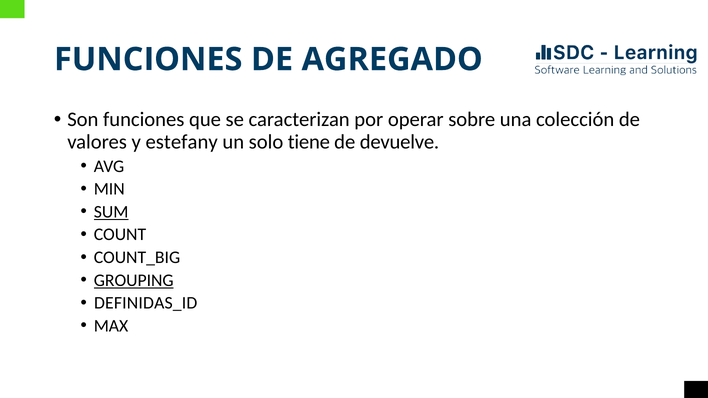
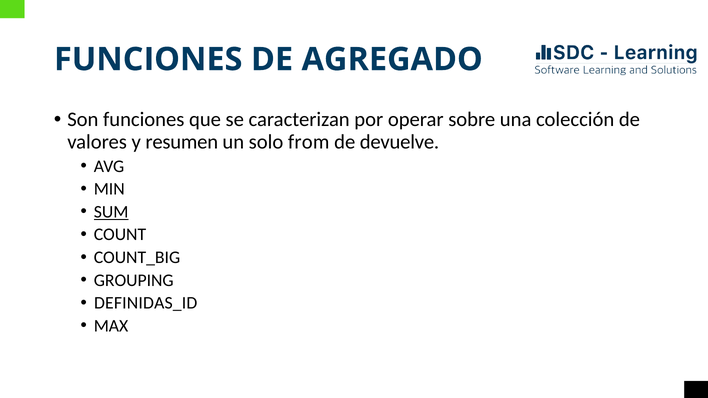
estefany: estefany -> resumen (182, 142)
tiene: tiene -> from (309, 142)
GROUPING underline: present -> none (134, 280)
